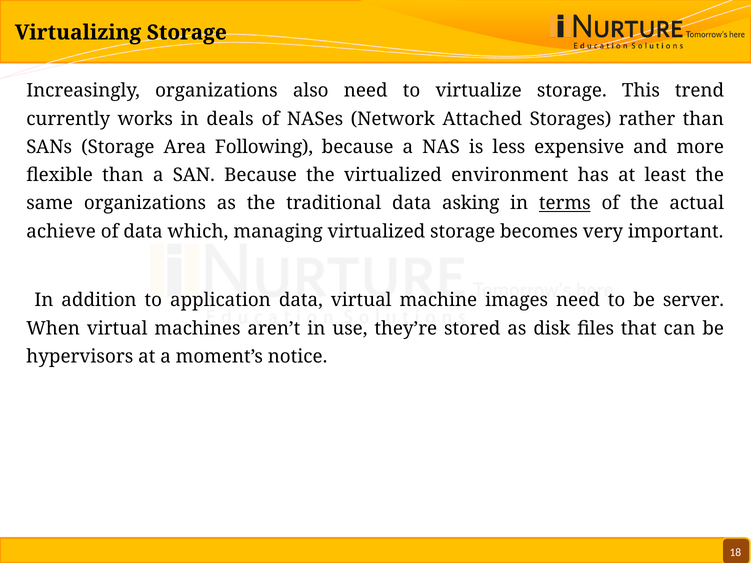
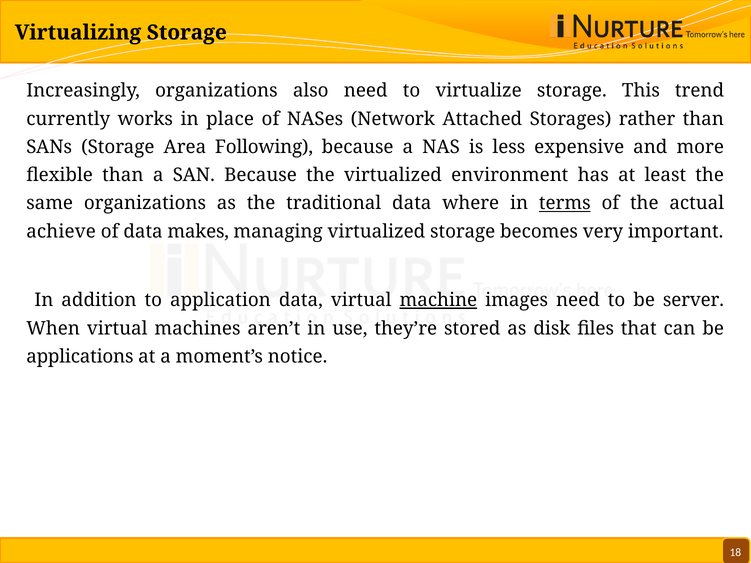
deals: deals -> place (230, 119)
asking: asking -> where (471, 203)
which: which -> makes (198, 232)
machine underline: none -> present (438, 300)
hypervisors: hypervisors -> applications (80, 357)
